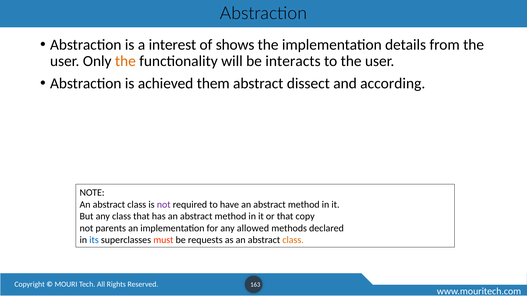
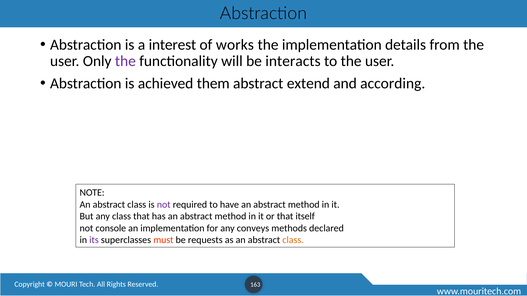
shows: shows -> works (235, 45)
the colour: orange -> purple (125, 61)
dissect: dissect -> extend (308, 83)
copy: copy -> itself (305, 217)
parents: parents -> console (111, 229)
allowed: allowed -> conveys (253, 229)
its colour: blue -> purple (94, 240)
